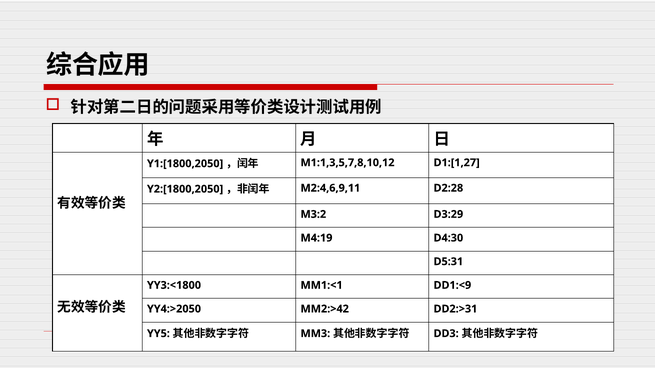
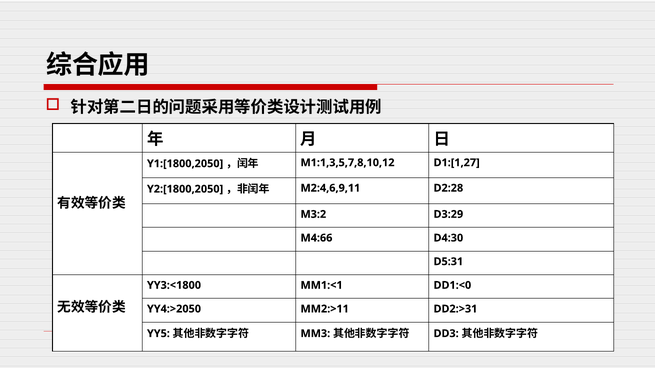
M4:19: M4:19 -> M4:66 (316, 238)
DD1:<9: DD1:<9 -> DD1:<0 (452, 286)
MM2:>42: MM2:>42 -> MM2:>11 (325, 309)
